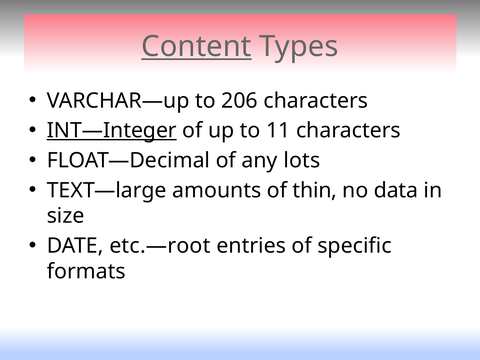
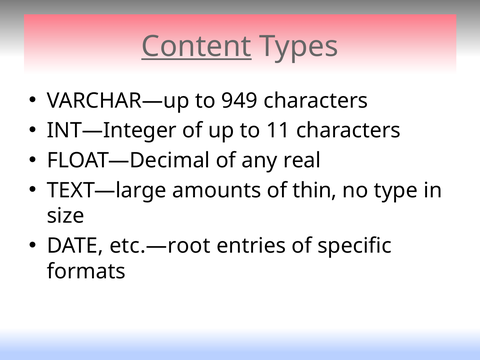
206: 206 -> 949 (240, 101)
INT—Integer underline: present -> none (112, 131)
lots: lots -> real (302, 160)
data: data -> type (396, 190)
